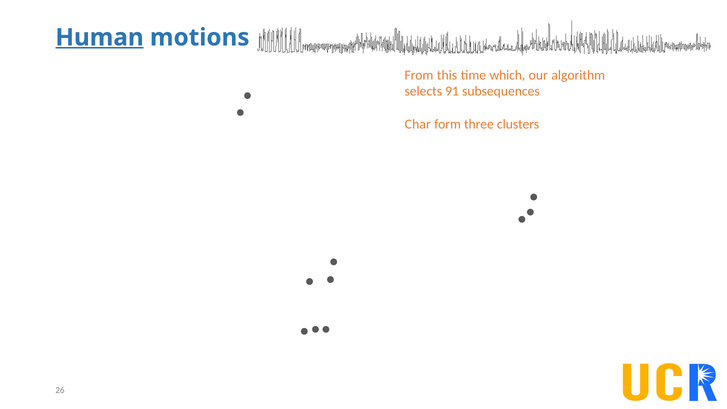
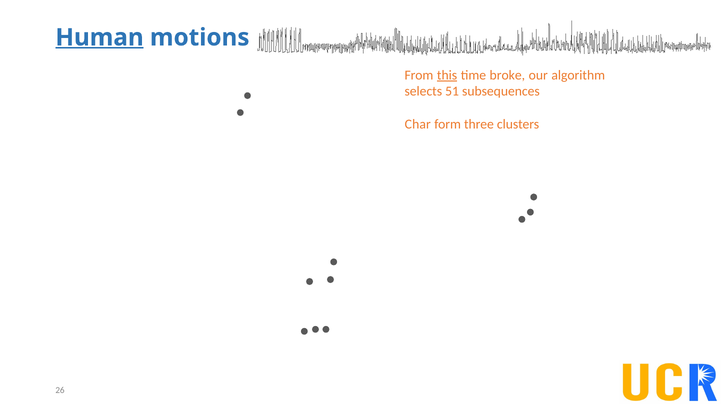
this underline: none -> present (447, 75)
which: which -> broke (507, 75)
91: 91 -> 51 (452, 91)
